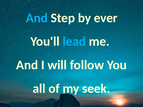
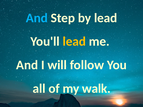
by ever: ever -> lead (106, 18)
lead colour: light blue -> yellow (74, 42)
seek: seek -> walk (96, 89)
